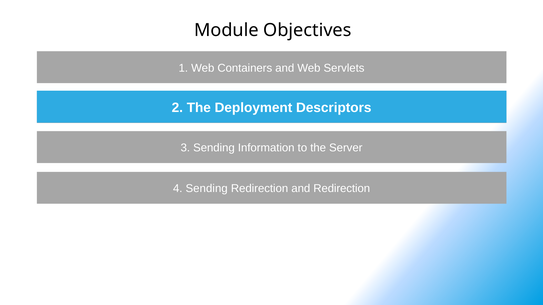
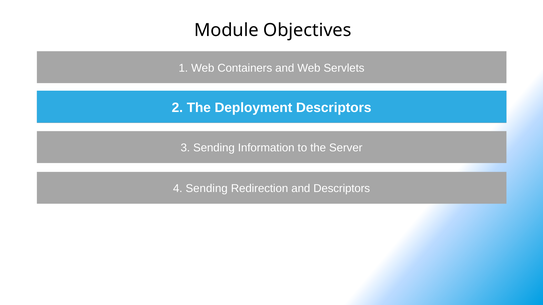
and Redirection: Redirection -> Descriptors (342, 189)
